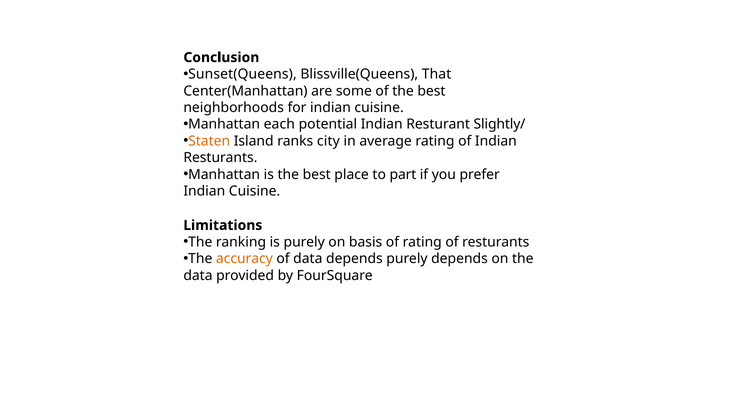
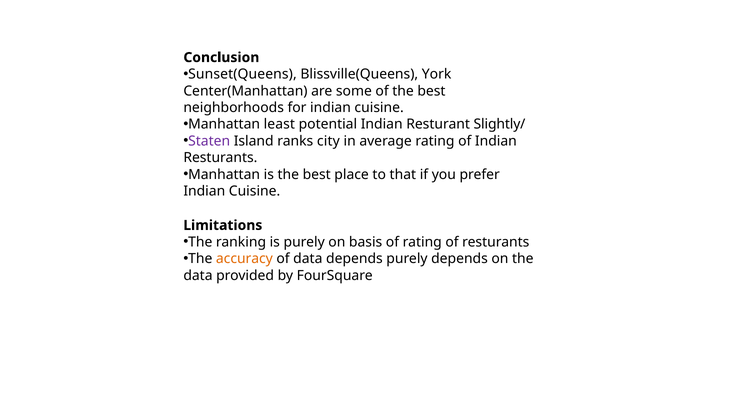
That: That -> York (437, 74)
each: each -> least (279, 124)
Staten colour: orange -> purple (209, 141)
part: part -> that (403, 175)
